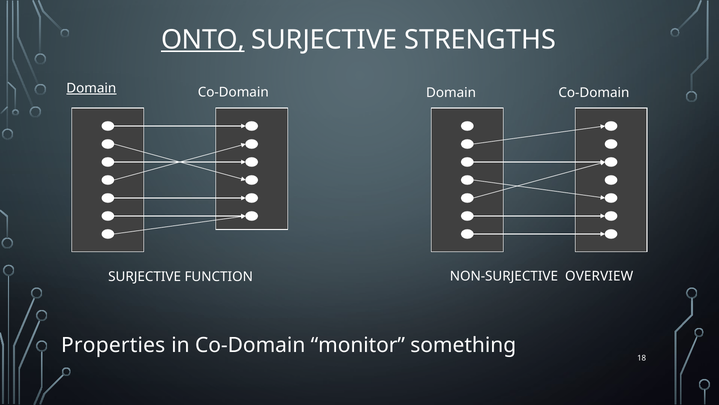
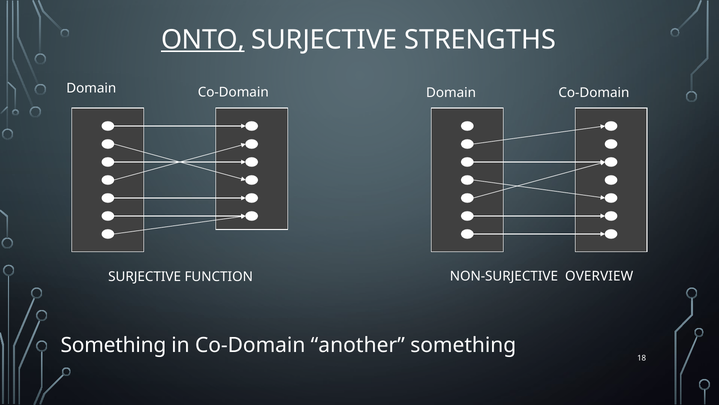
Domain underline: present -> none (91, 88)
Properties: Properties -> Something (113, 345)
monitor: monitor -> another (358, 345)
